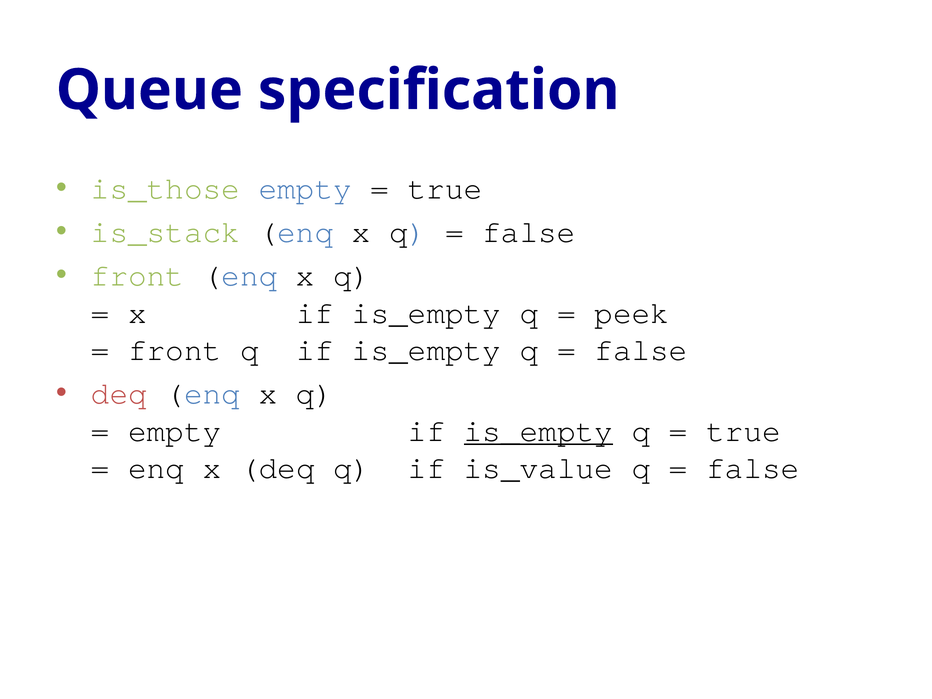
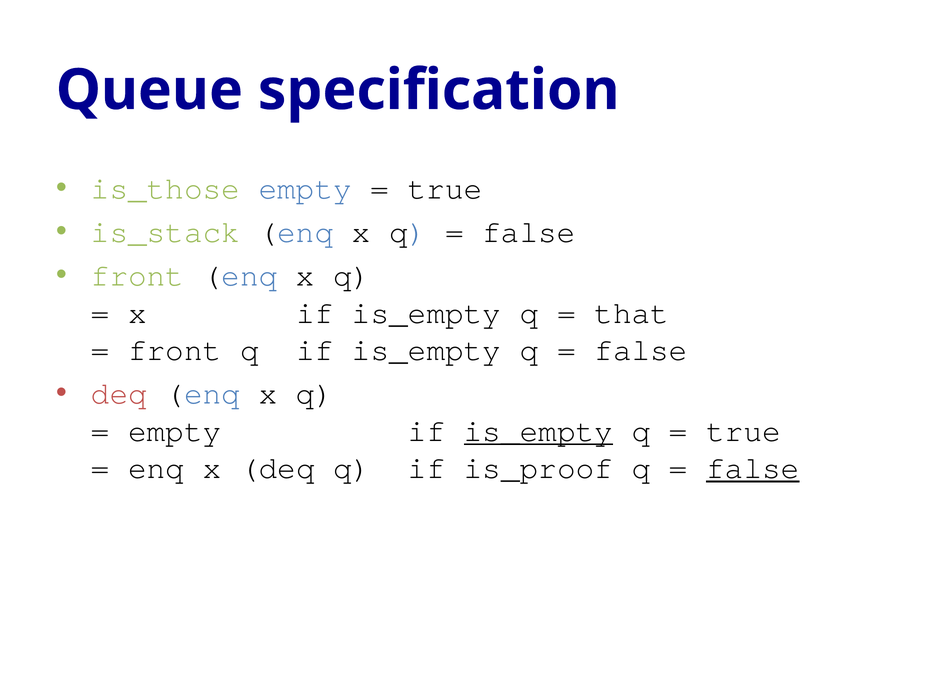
peek: peek -> that (632, 313)
is_value: is_value -> is_proof (538, 468)
false underline: none -> present (753, 468)
